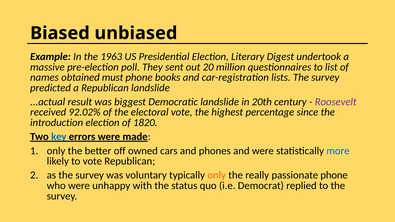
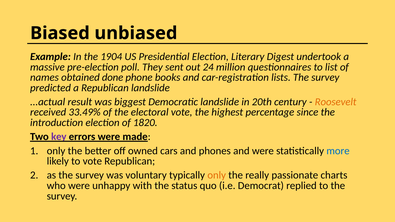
1963: 1963 -> 1904 (111, 57)
20: 20 -> 24 (208, 67)
must: must -> done (113, 77)
Roosevelt colour: purple -> orange (336, 102)
92.02%: 92.02% -> 33.49% (85, 112)
key colour: blue -> purple (59, 137)
passionate phone: phone -> charts (334, 175)
